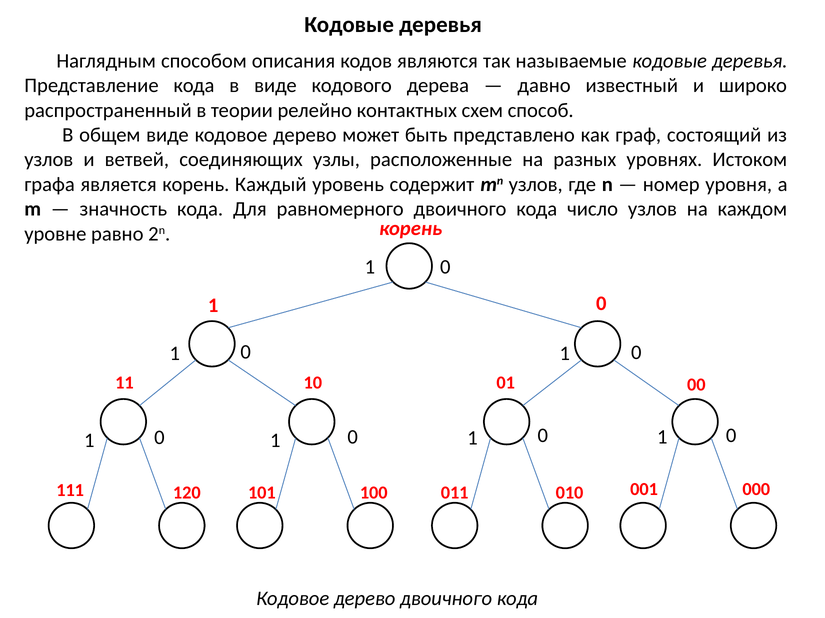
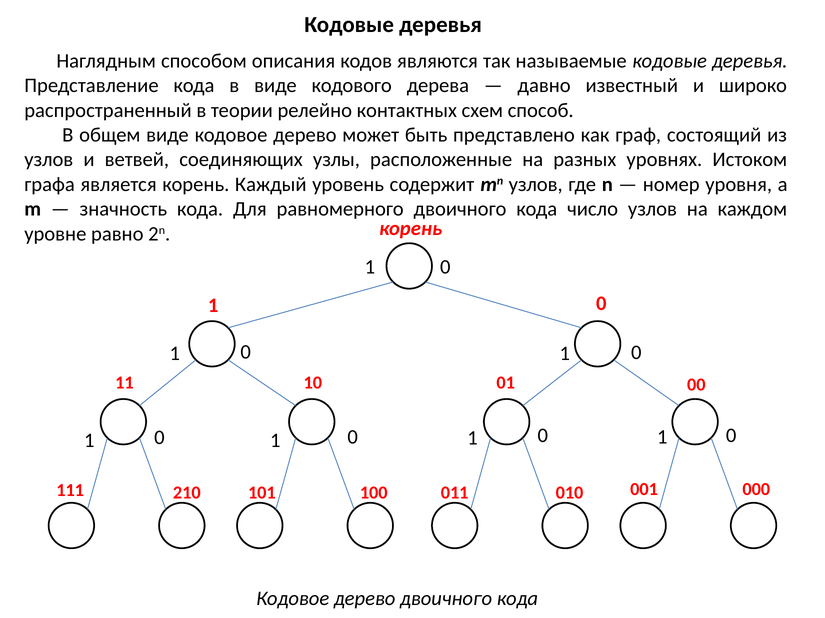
120: 120 -> 210 (187, 494)
